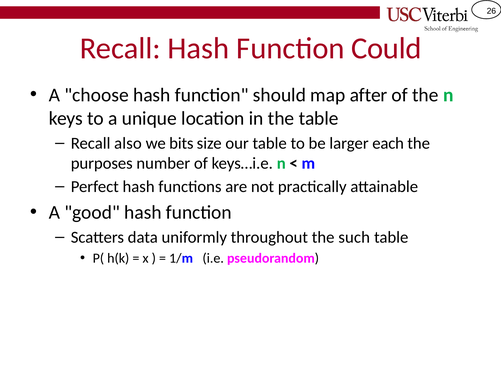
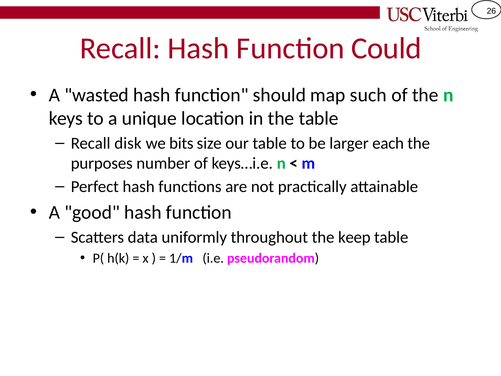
choose: choose -> wasted (97, 95)
after: after -> such (368, 95)
also: also -> disk (128, 143)
such: such -> keep (354, 237)
